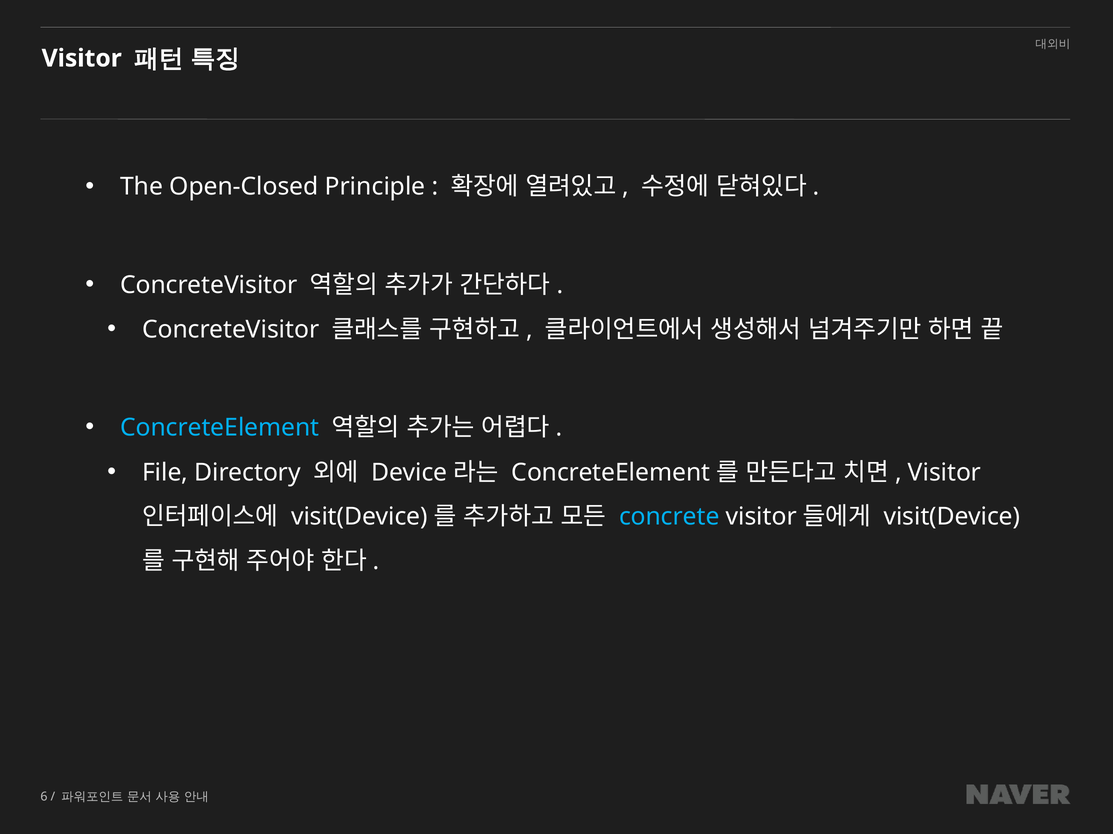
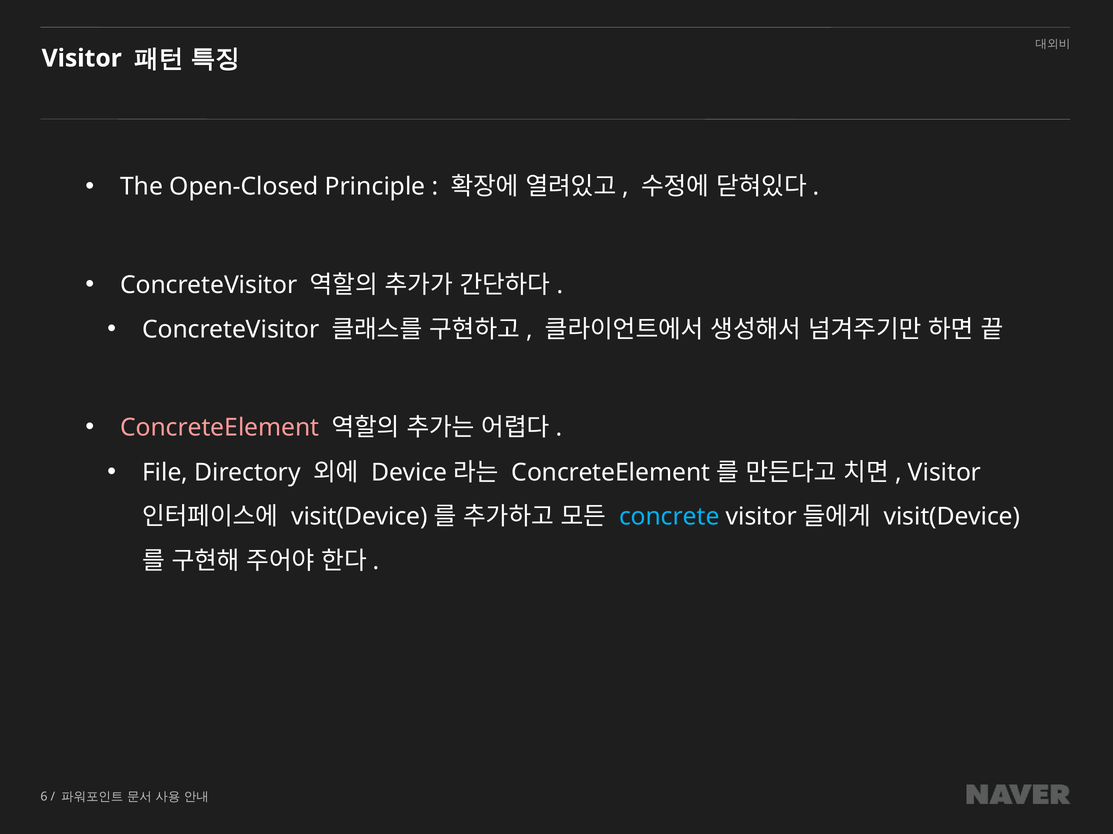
ConcreteElement colour: light blue -> pink (220, 428)
